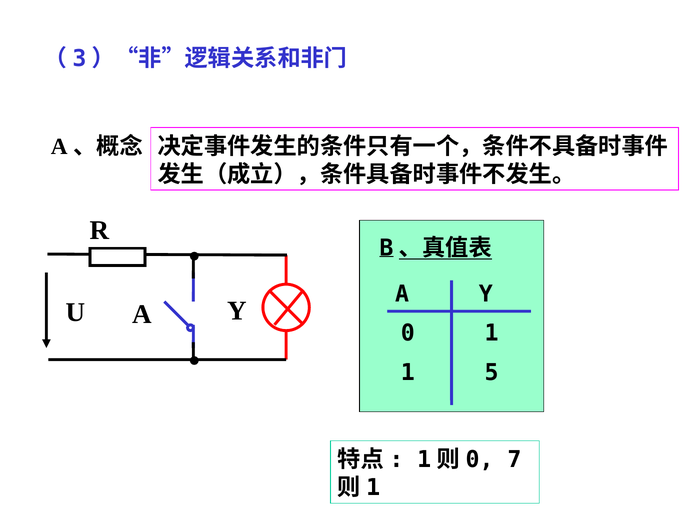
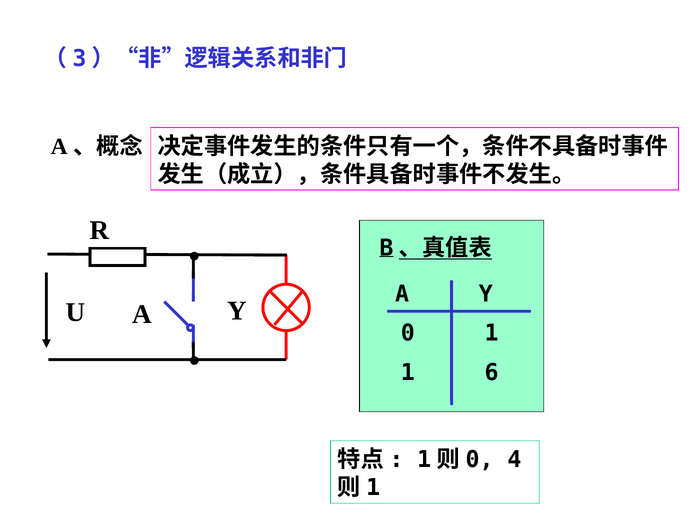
5: 5 -> 6 (491, 373)
7: 7 -> 4 (514, 460)
